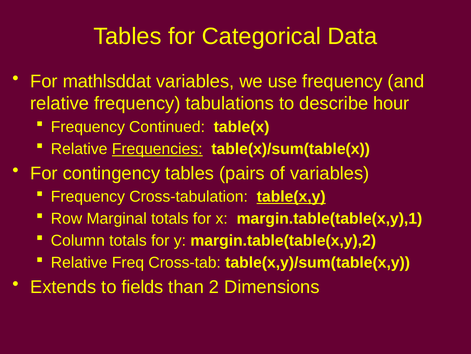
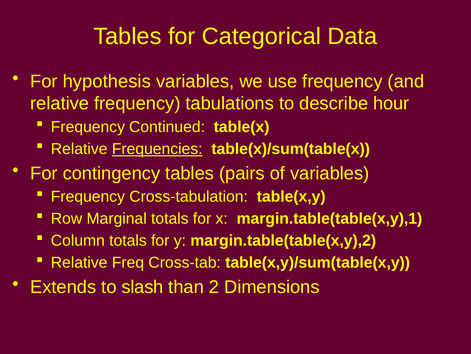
mathlsddat: mathlsddat -> hypothesis (107, 81)
table(x,y underline: present -> none (291, 196)
fields: fields -> slash (142, 287)
